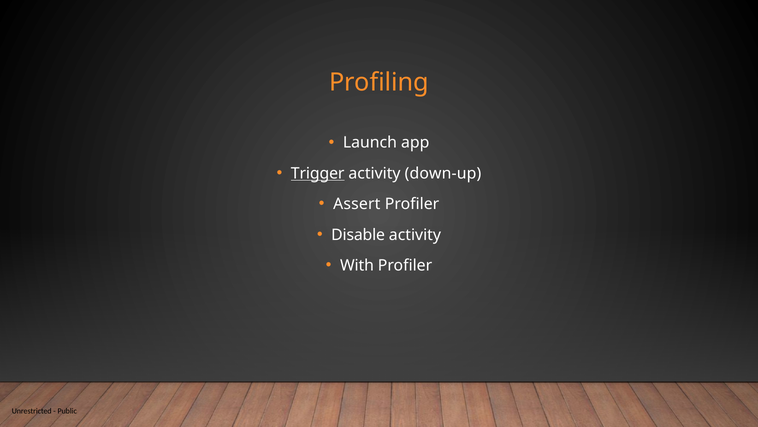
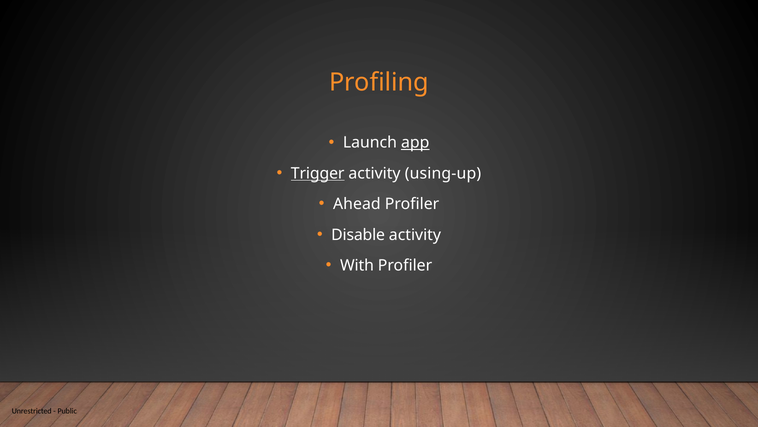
app underline: none -> present (415, 143)
down-up: down-up -> using-up (443, 173)
Assert: Assert -> Ahead (357, 204)
